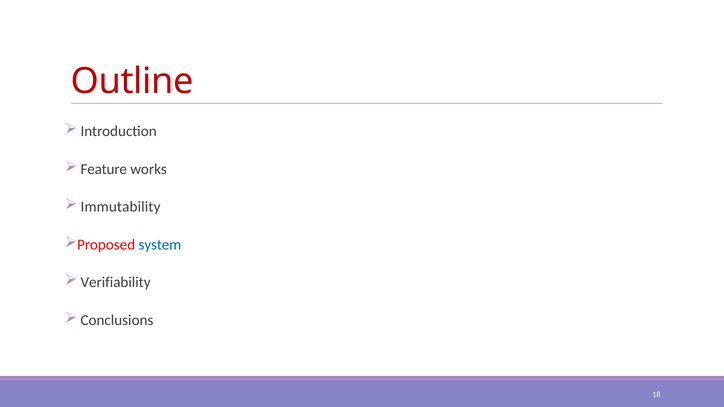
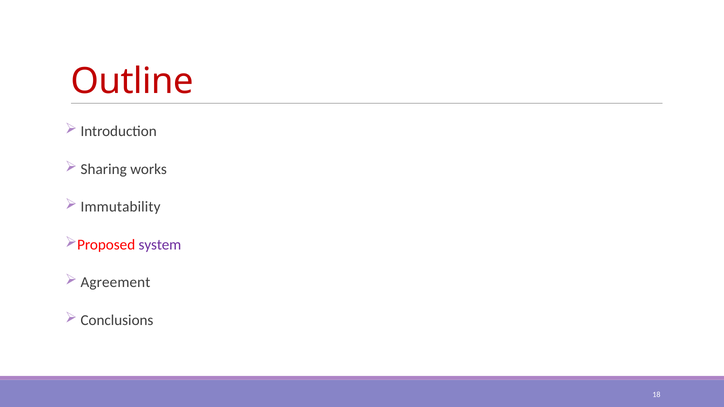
Feature: Feature -> Sharing (104, 169)
system colour: blue -> purple (160, 245)
Verifiability: Verifiability -> Agreement (115, 283)
